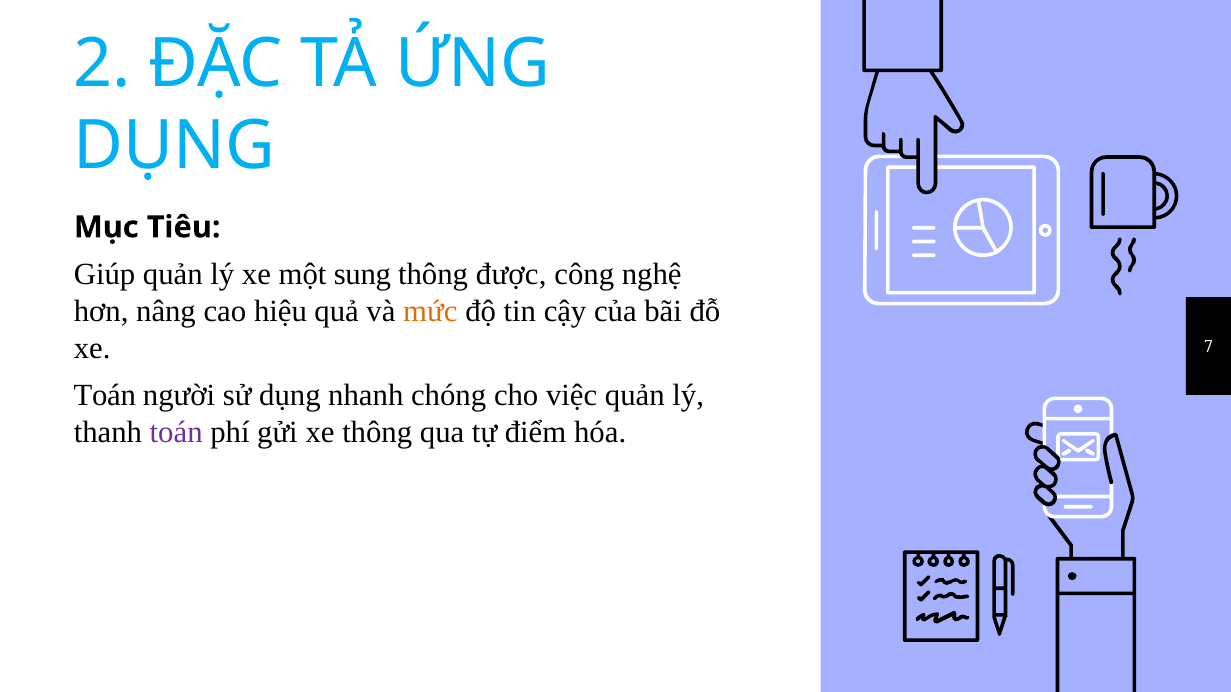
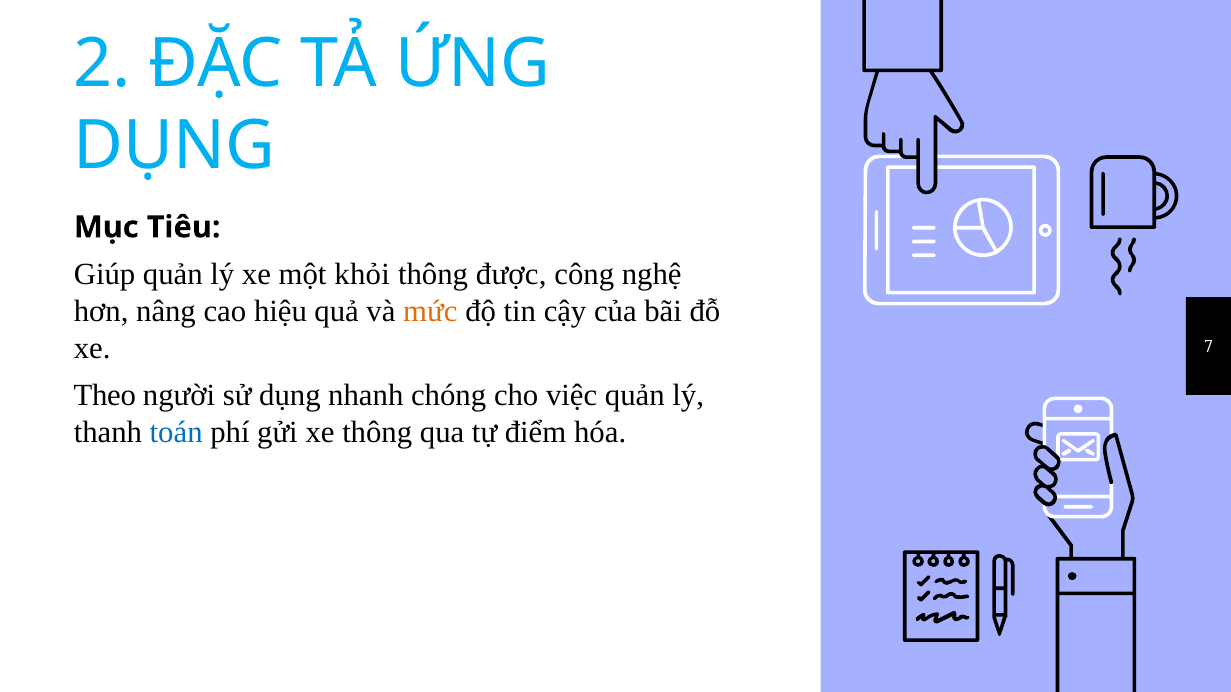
sung: sung -> khỏi (362, 275)
Toán: Toán -> Theo (105, 396)
toán colour: purple -> blue (176, 433)
